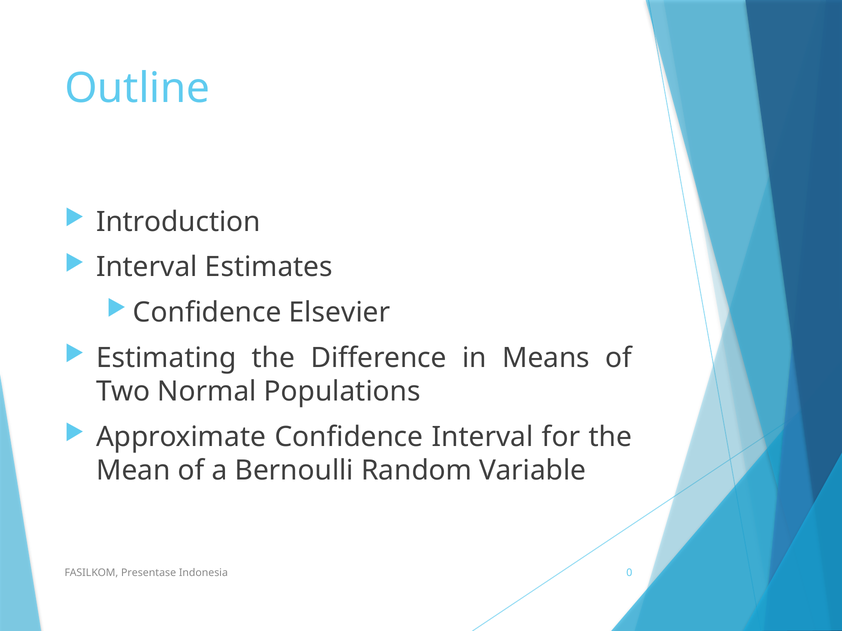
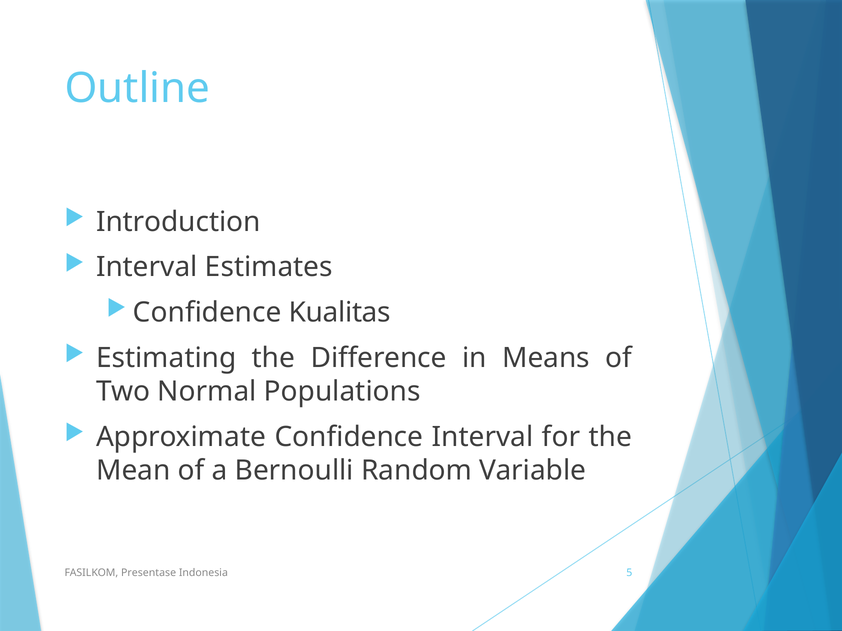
Elsevier: Elsevier -> Kualitas (340, 313)
0: 0 -> 5 (629, 573)
